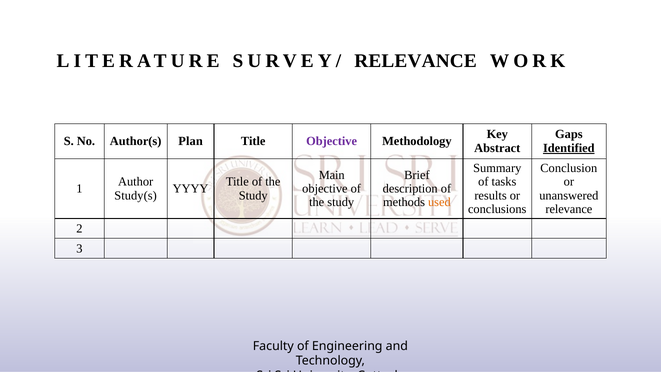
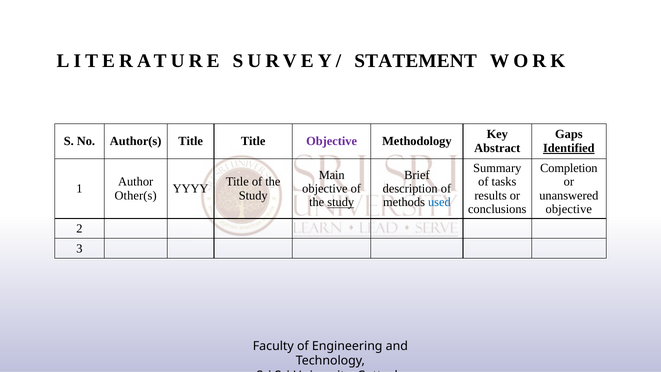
SURVEY/ RELEVANCE: RELEVANCE -> STATEMENT (416, 61)
Author(s Plan: Plan -> Title (191, 141)
Conclusion: Conclusion -> Completion (569, 168)
Study(s: Study(s -> Other(s (136, 195)
study underline: none -> present (341, 202)
used colour: orange -> blue (439, 202)
relevance: relevance -> objective (569, 209)
